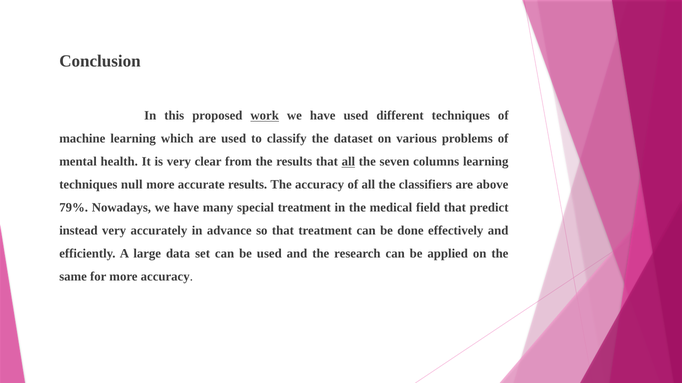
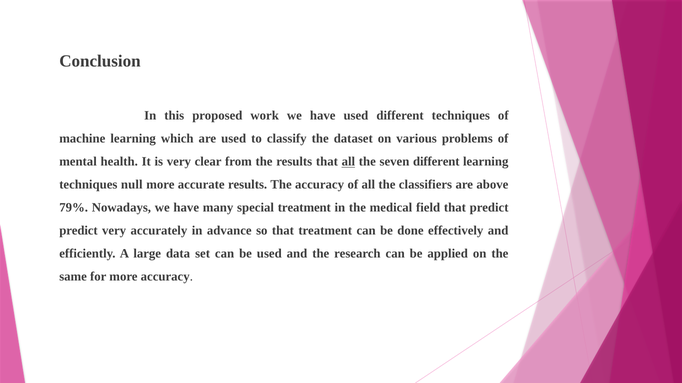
work underline: present -> none (265, 116)
seven columns: columns -> different (436, 162)
instead: instead -> predict (78, 231)
